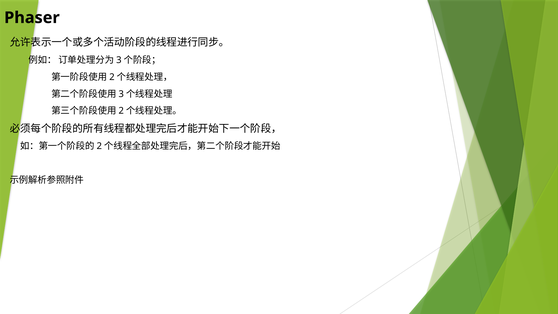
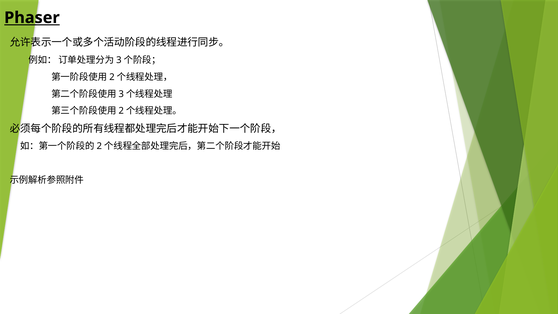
Phaser underline: none -> present (32, 18)
